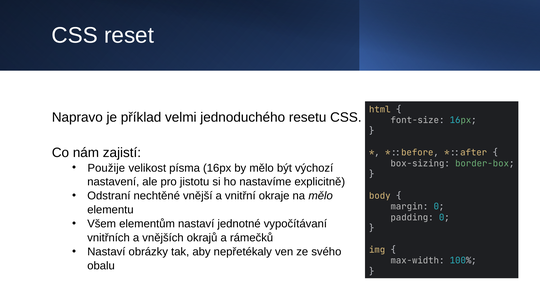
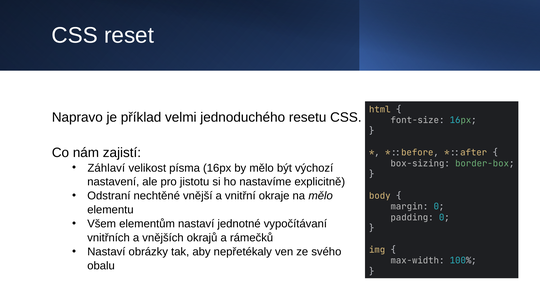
Použije: Použije -> Záhlaví (106, 168)
